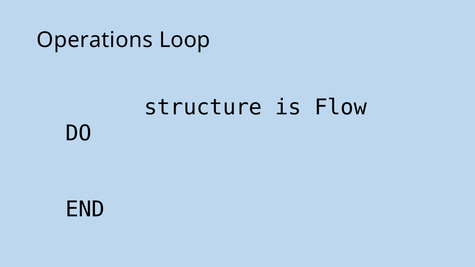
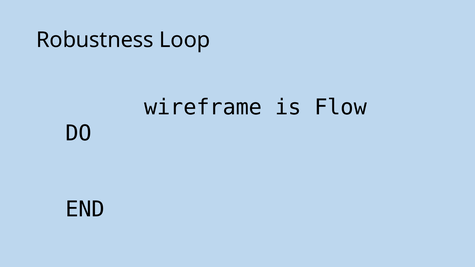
Operations: Operations -> Robustness (95, 40)
structure: structure -> wireframe (203, 107)
